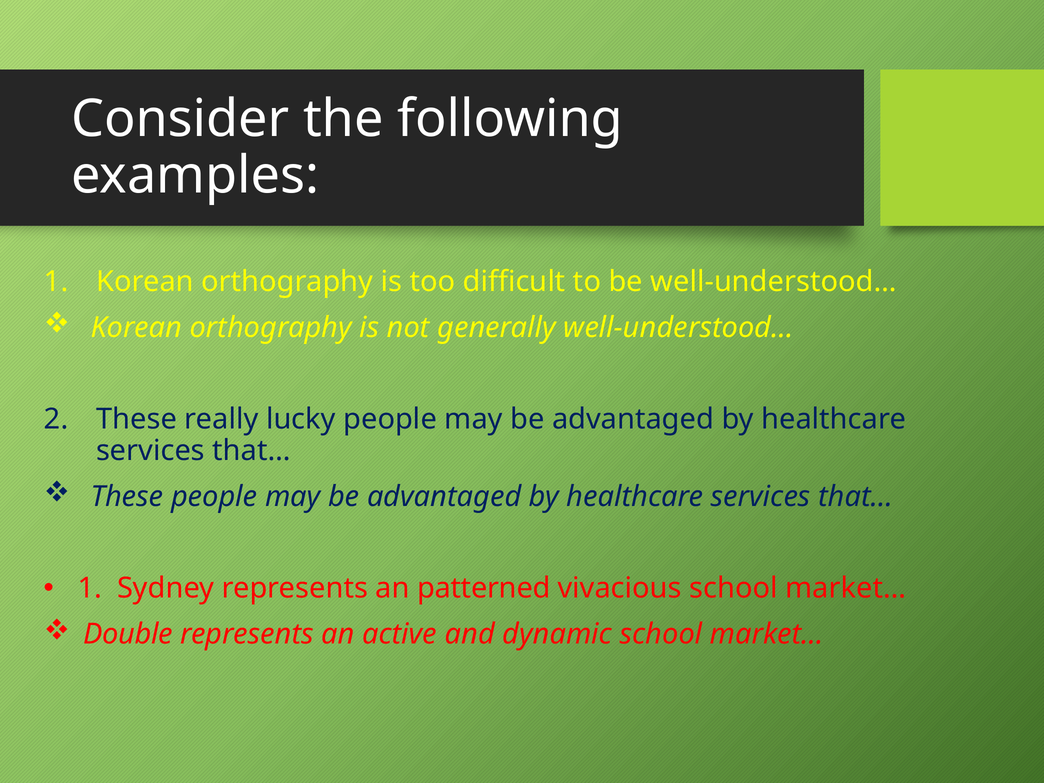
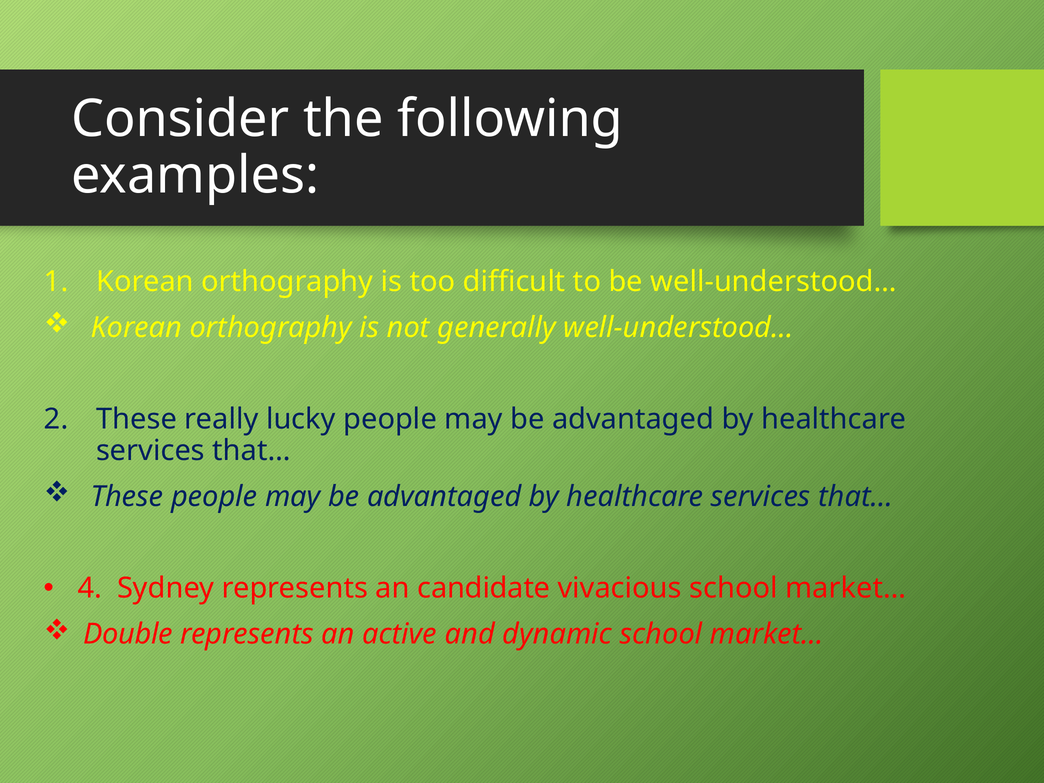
1: 1 -> 4 (90, 588)
patterned: patterned -> candidate (484, 588)
